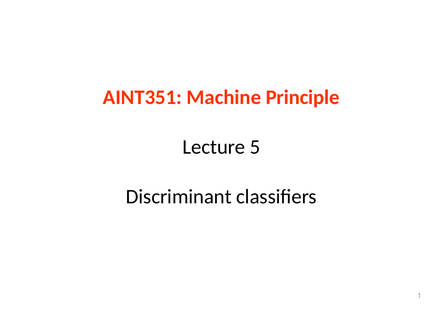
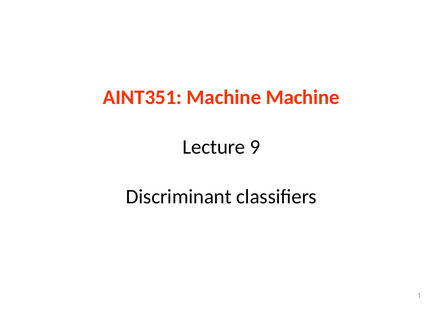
Machine Principle: Principle -> Machine (303, 98)
5: 5 -> 9 (255, 147)
